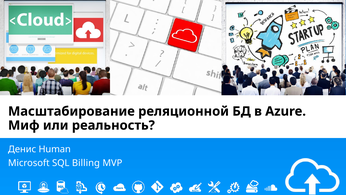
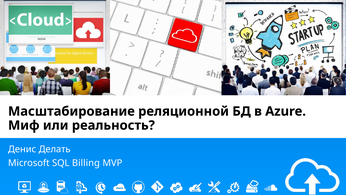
Human: Human -> Делать (55, 149)
